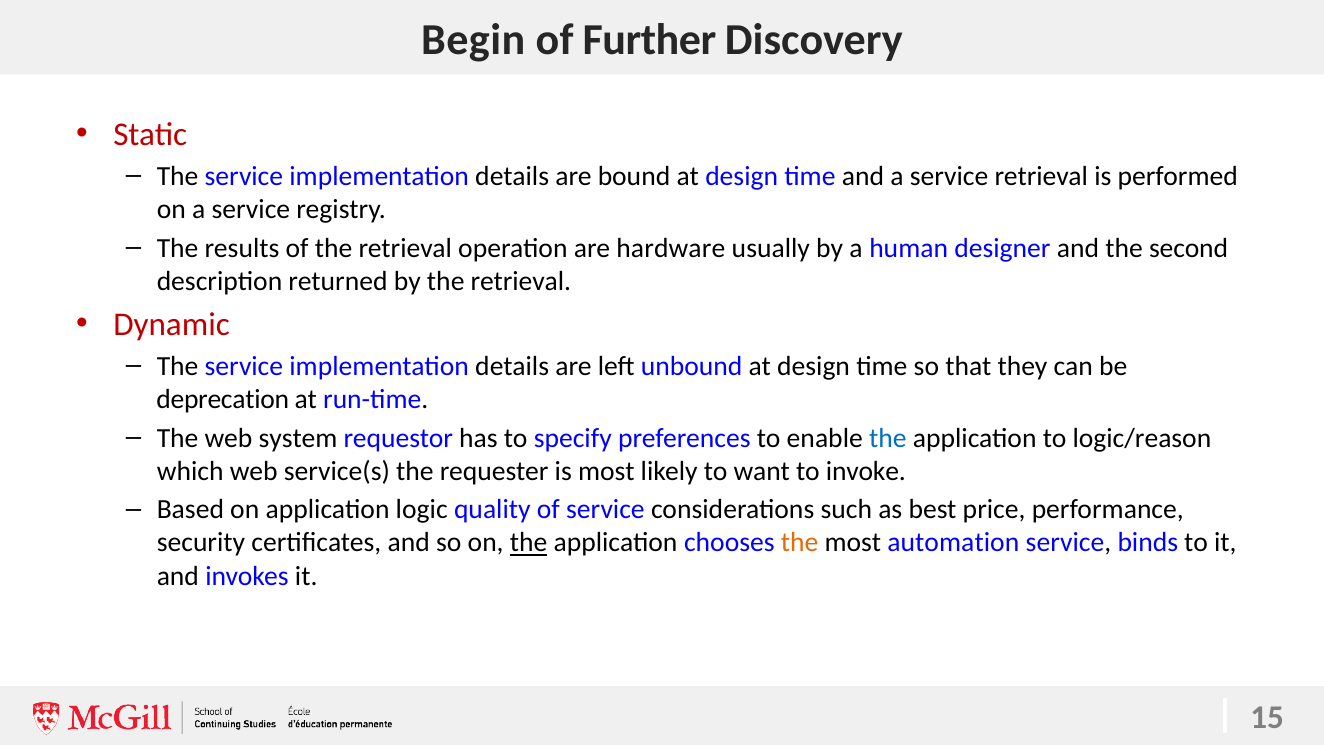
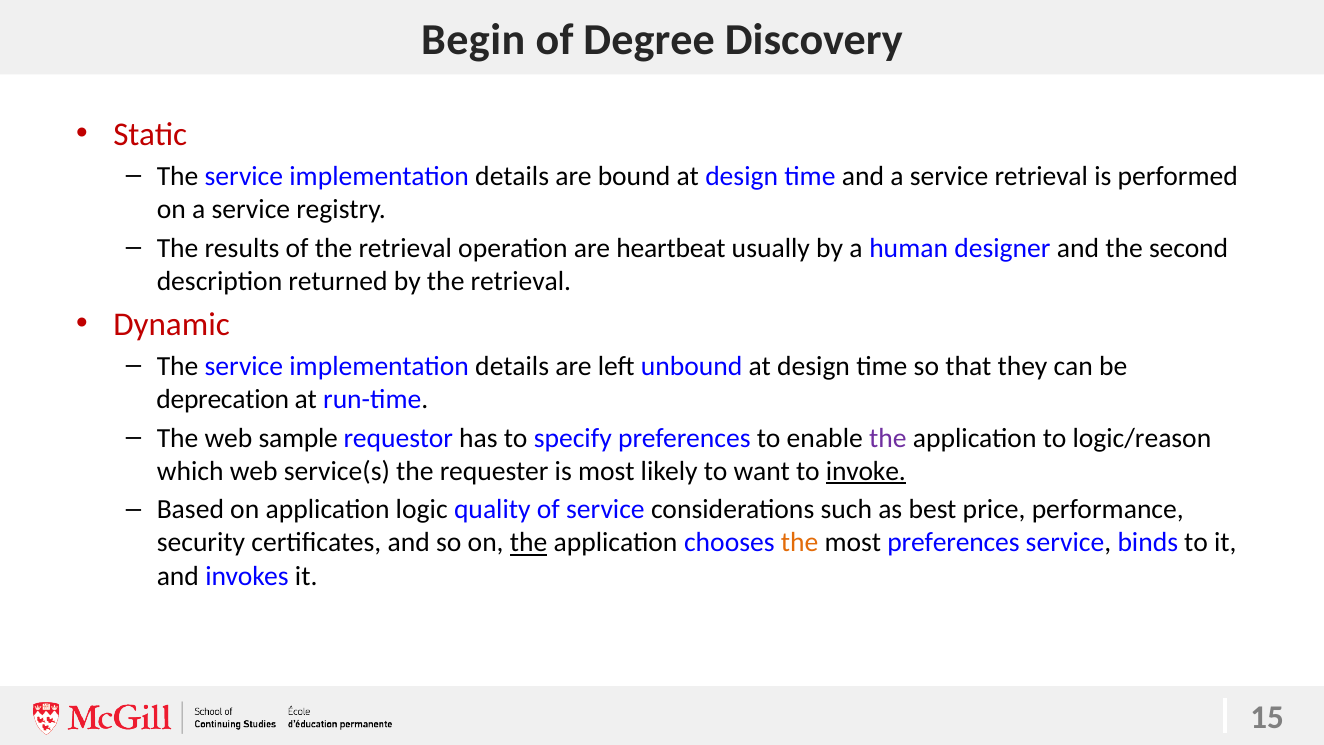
Further: Further -> Degree (649, 40)
hardware: hardware -> heartbeat (671, 248)
system: system -> sample (298, 438)
the colour: blue -> purple (888, 438)
invoke underline: none -> present (866, 471)
most automation: automation -> preferences (953, 543)
